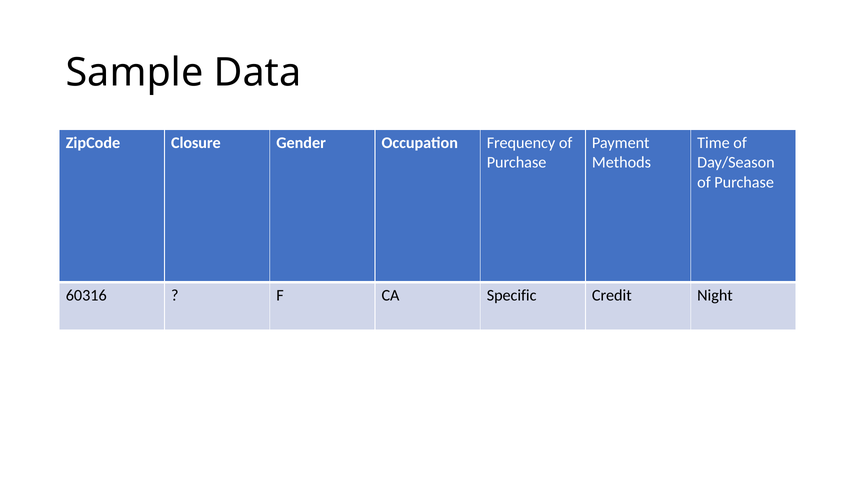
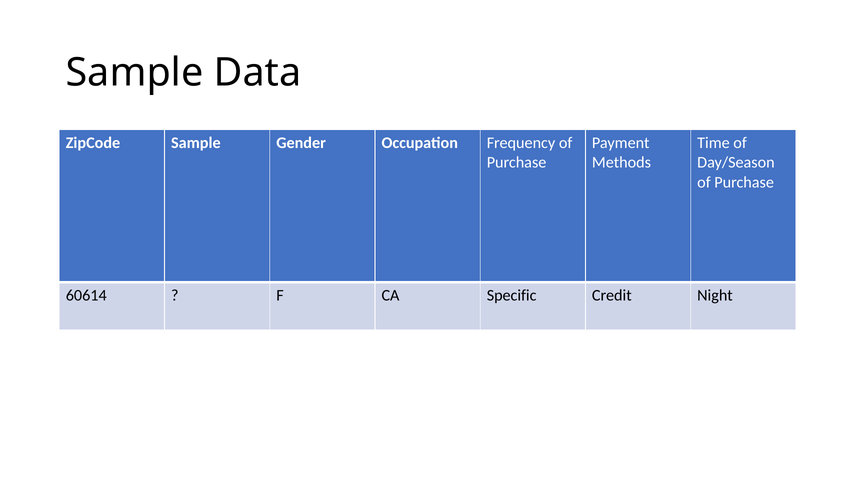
ZipCode Closure: Closure -> Sample (196, 143)
60316: 60316 -> 60614 (86, 295)
